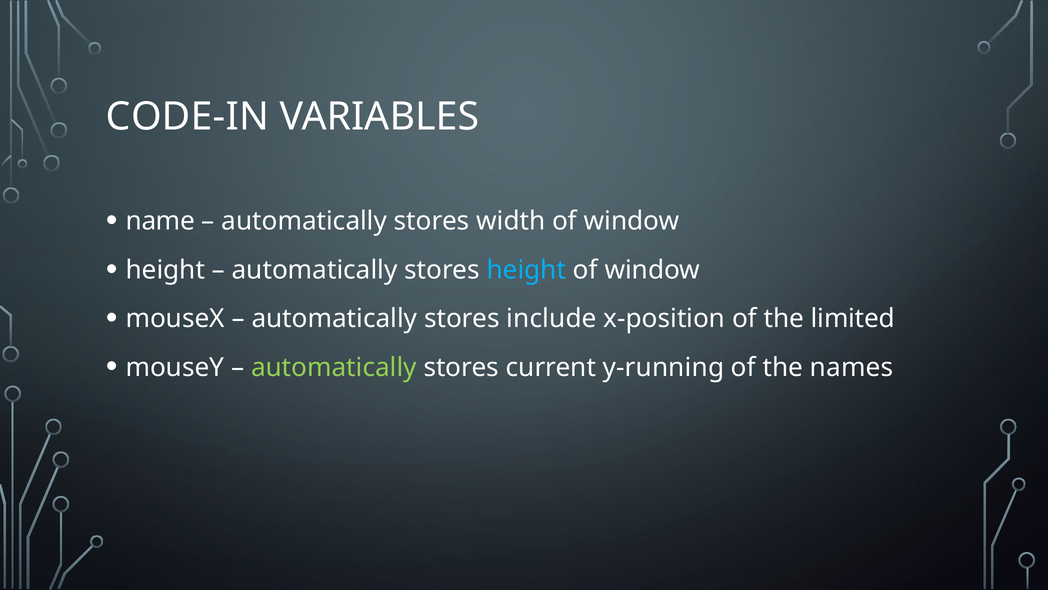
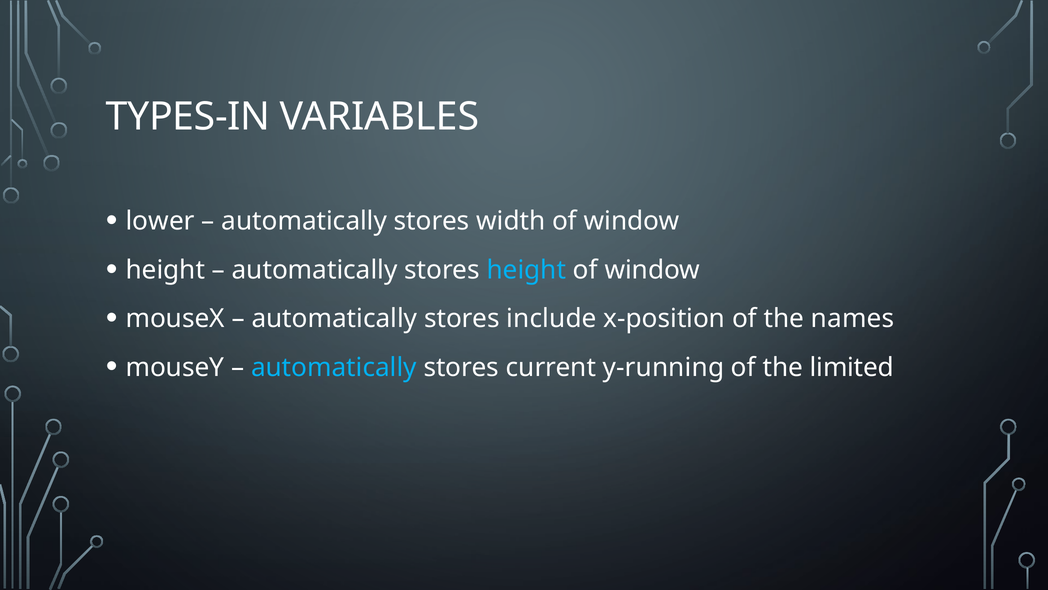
CODE-IN: CODE-IN -> TYPES-IN (188, 116)
name: name -> lower (160, 221)
limited: limited -> names (853, 318)
automatically colour: light green -> light blue (334, 367)
names: names -> limited (852, 367)
